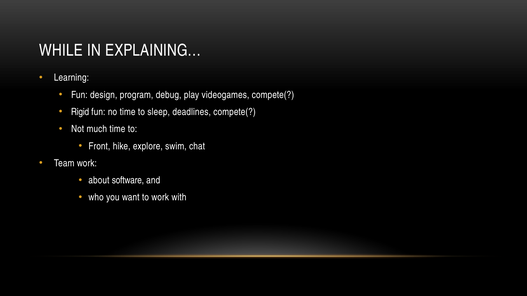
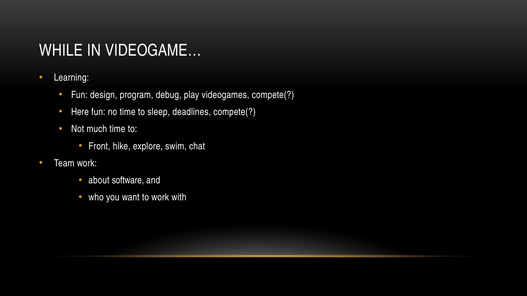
EXPLAINING…: EXPLAINING… -> VIDEOGAME… (153, 51)
Rigid: Rigid -> Here (80, 112)
